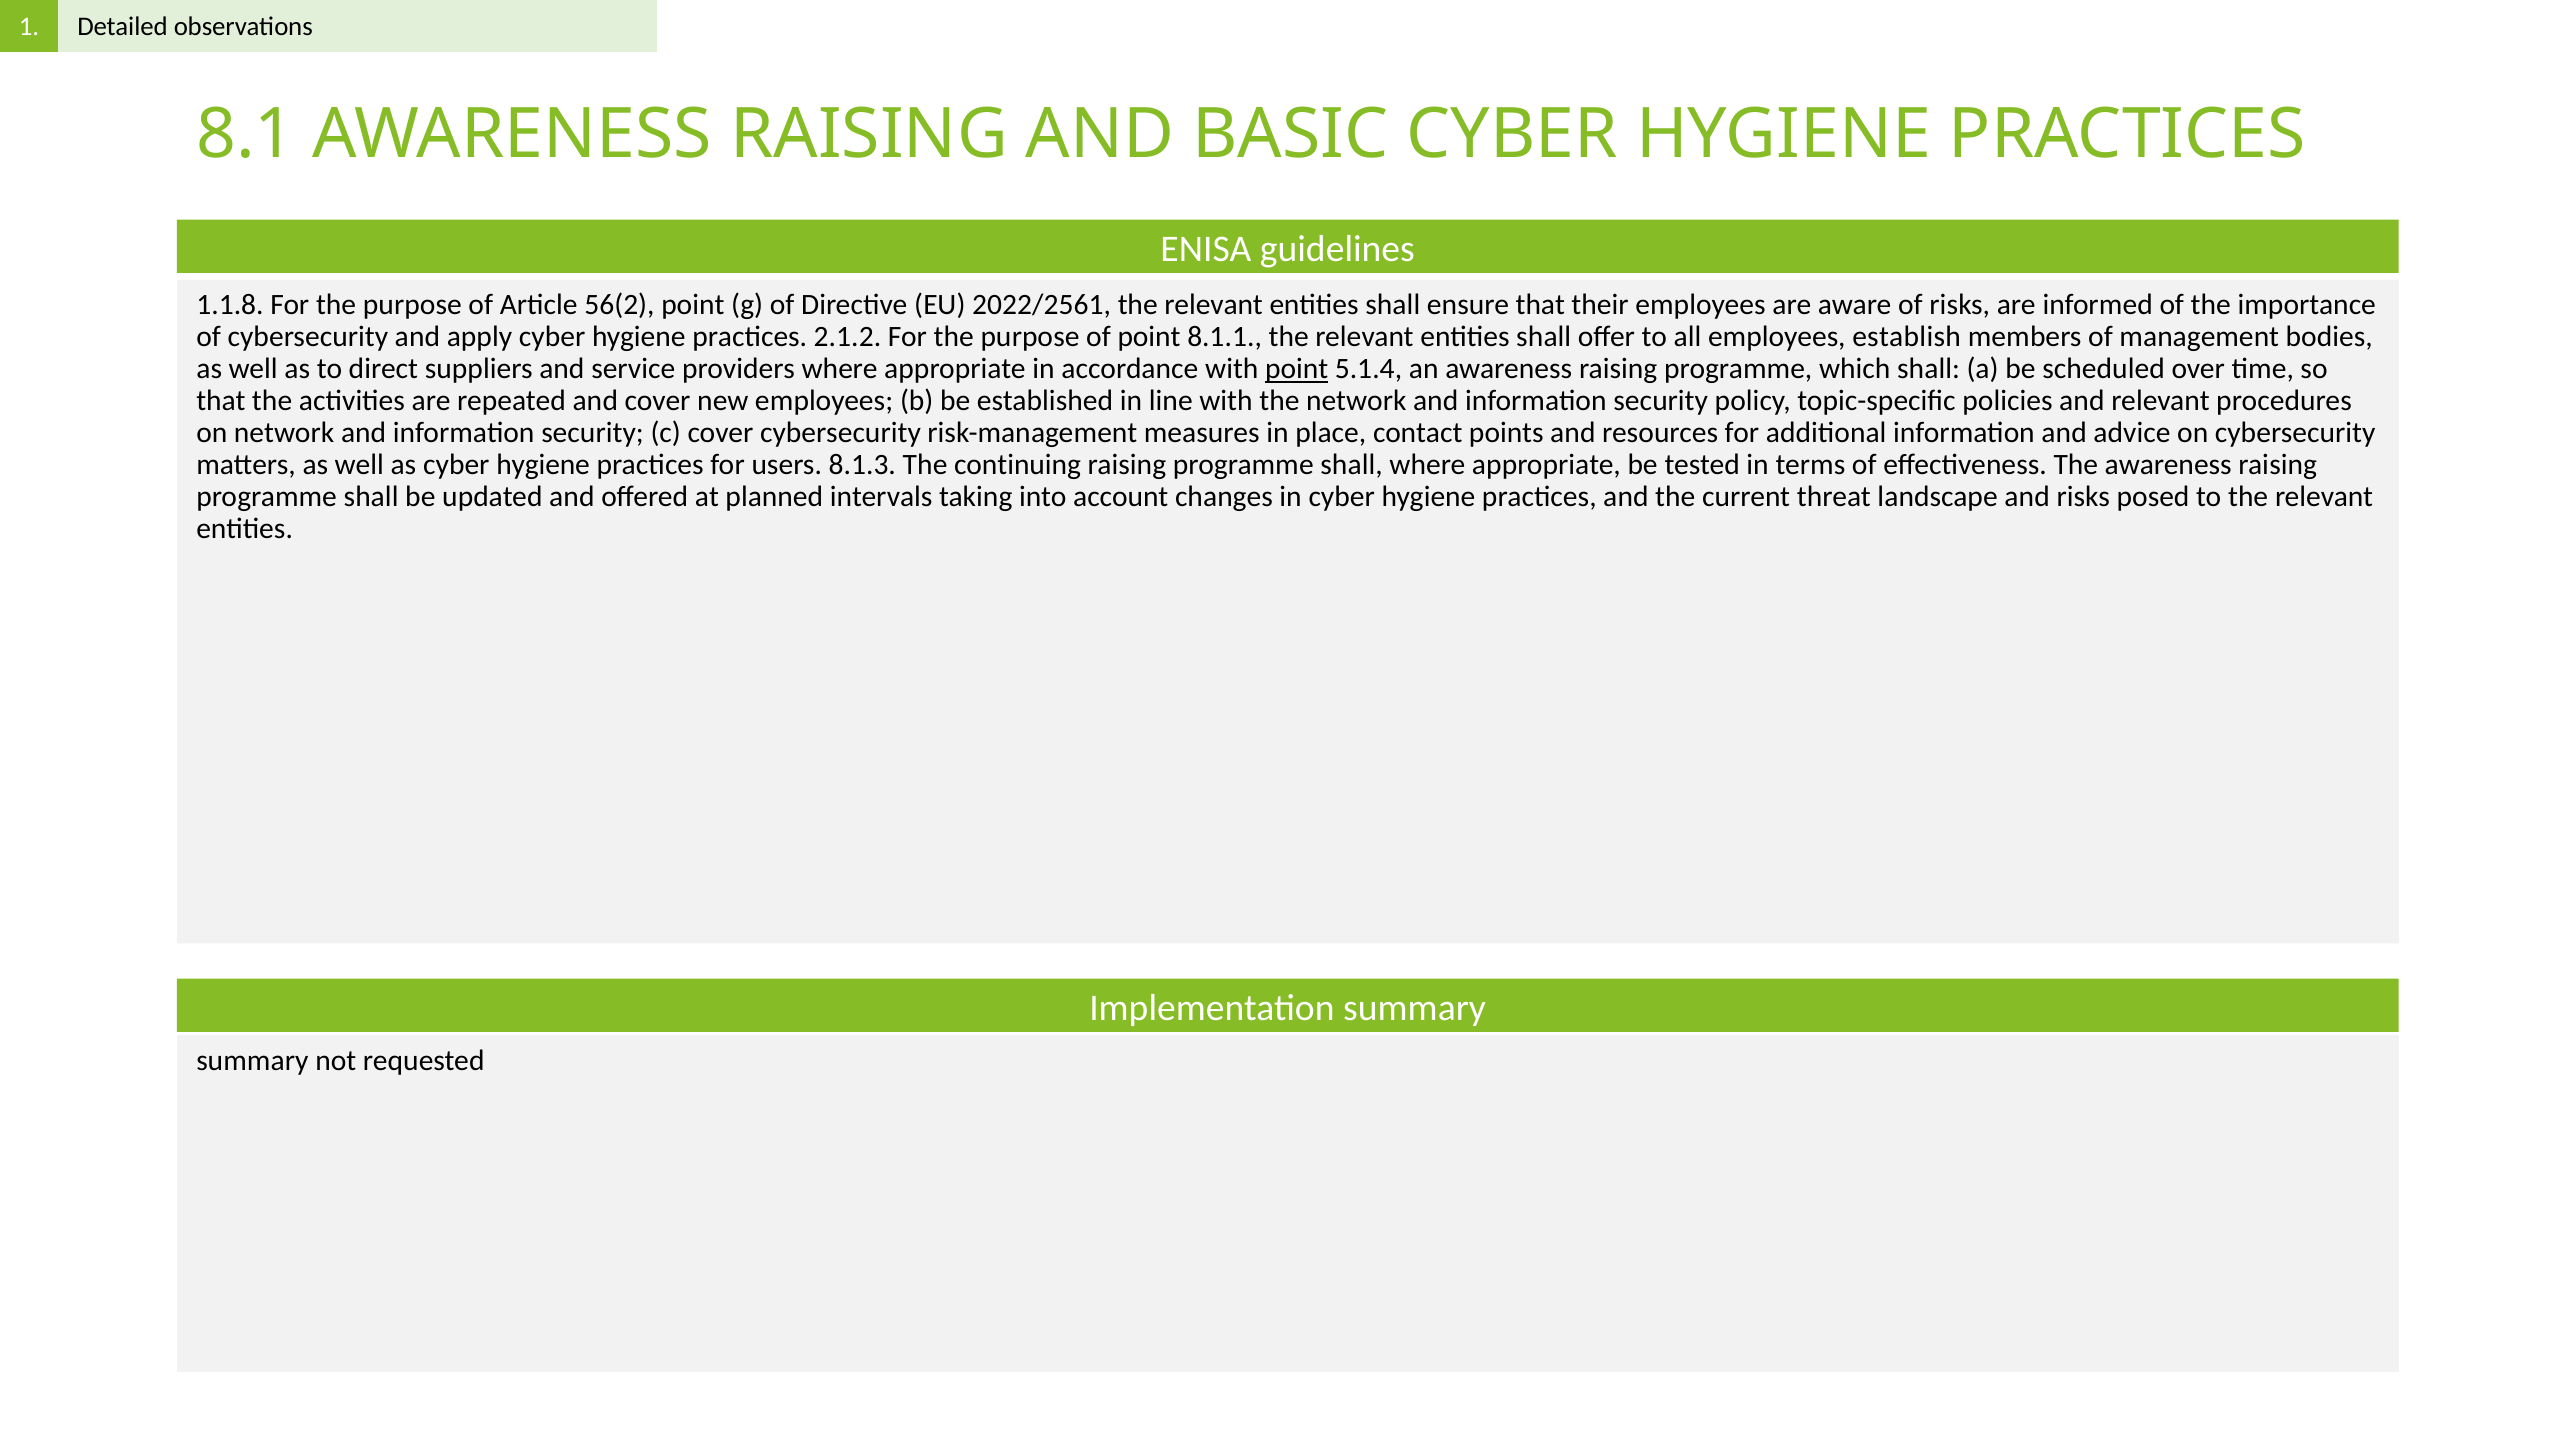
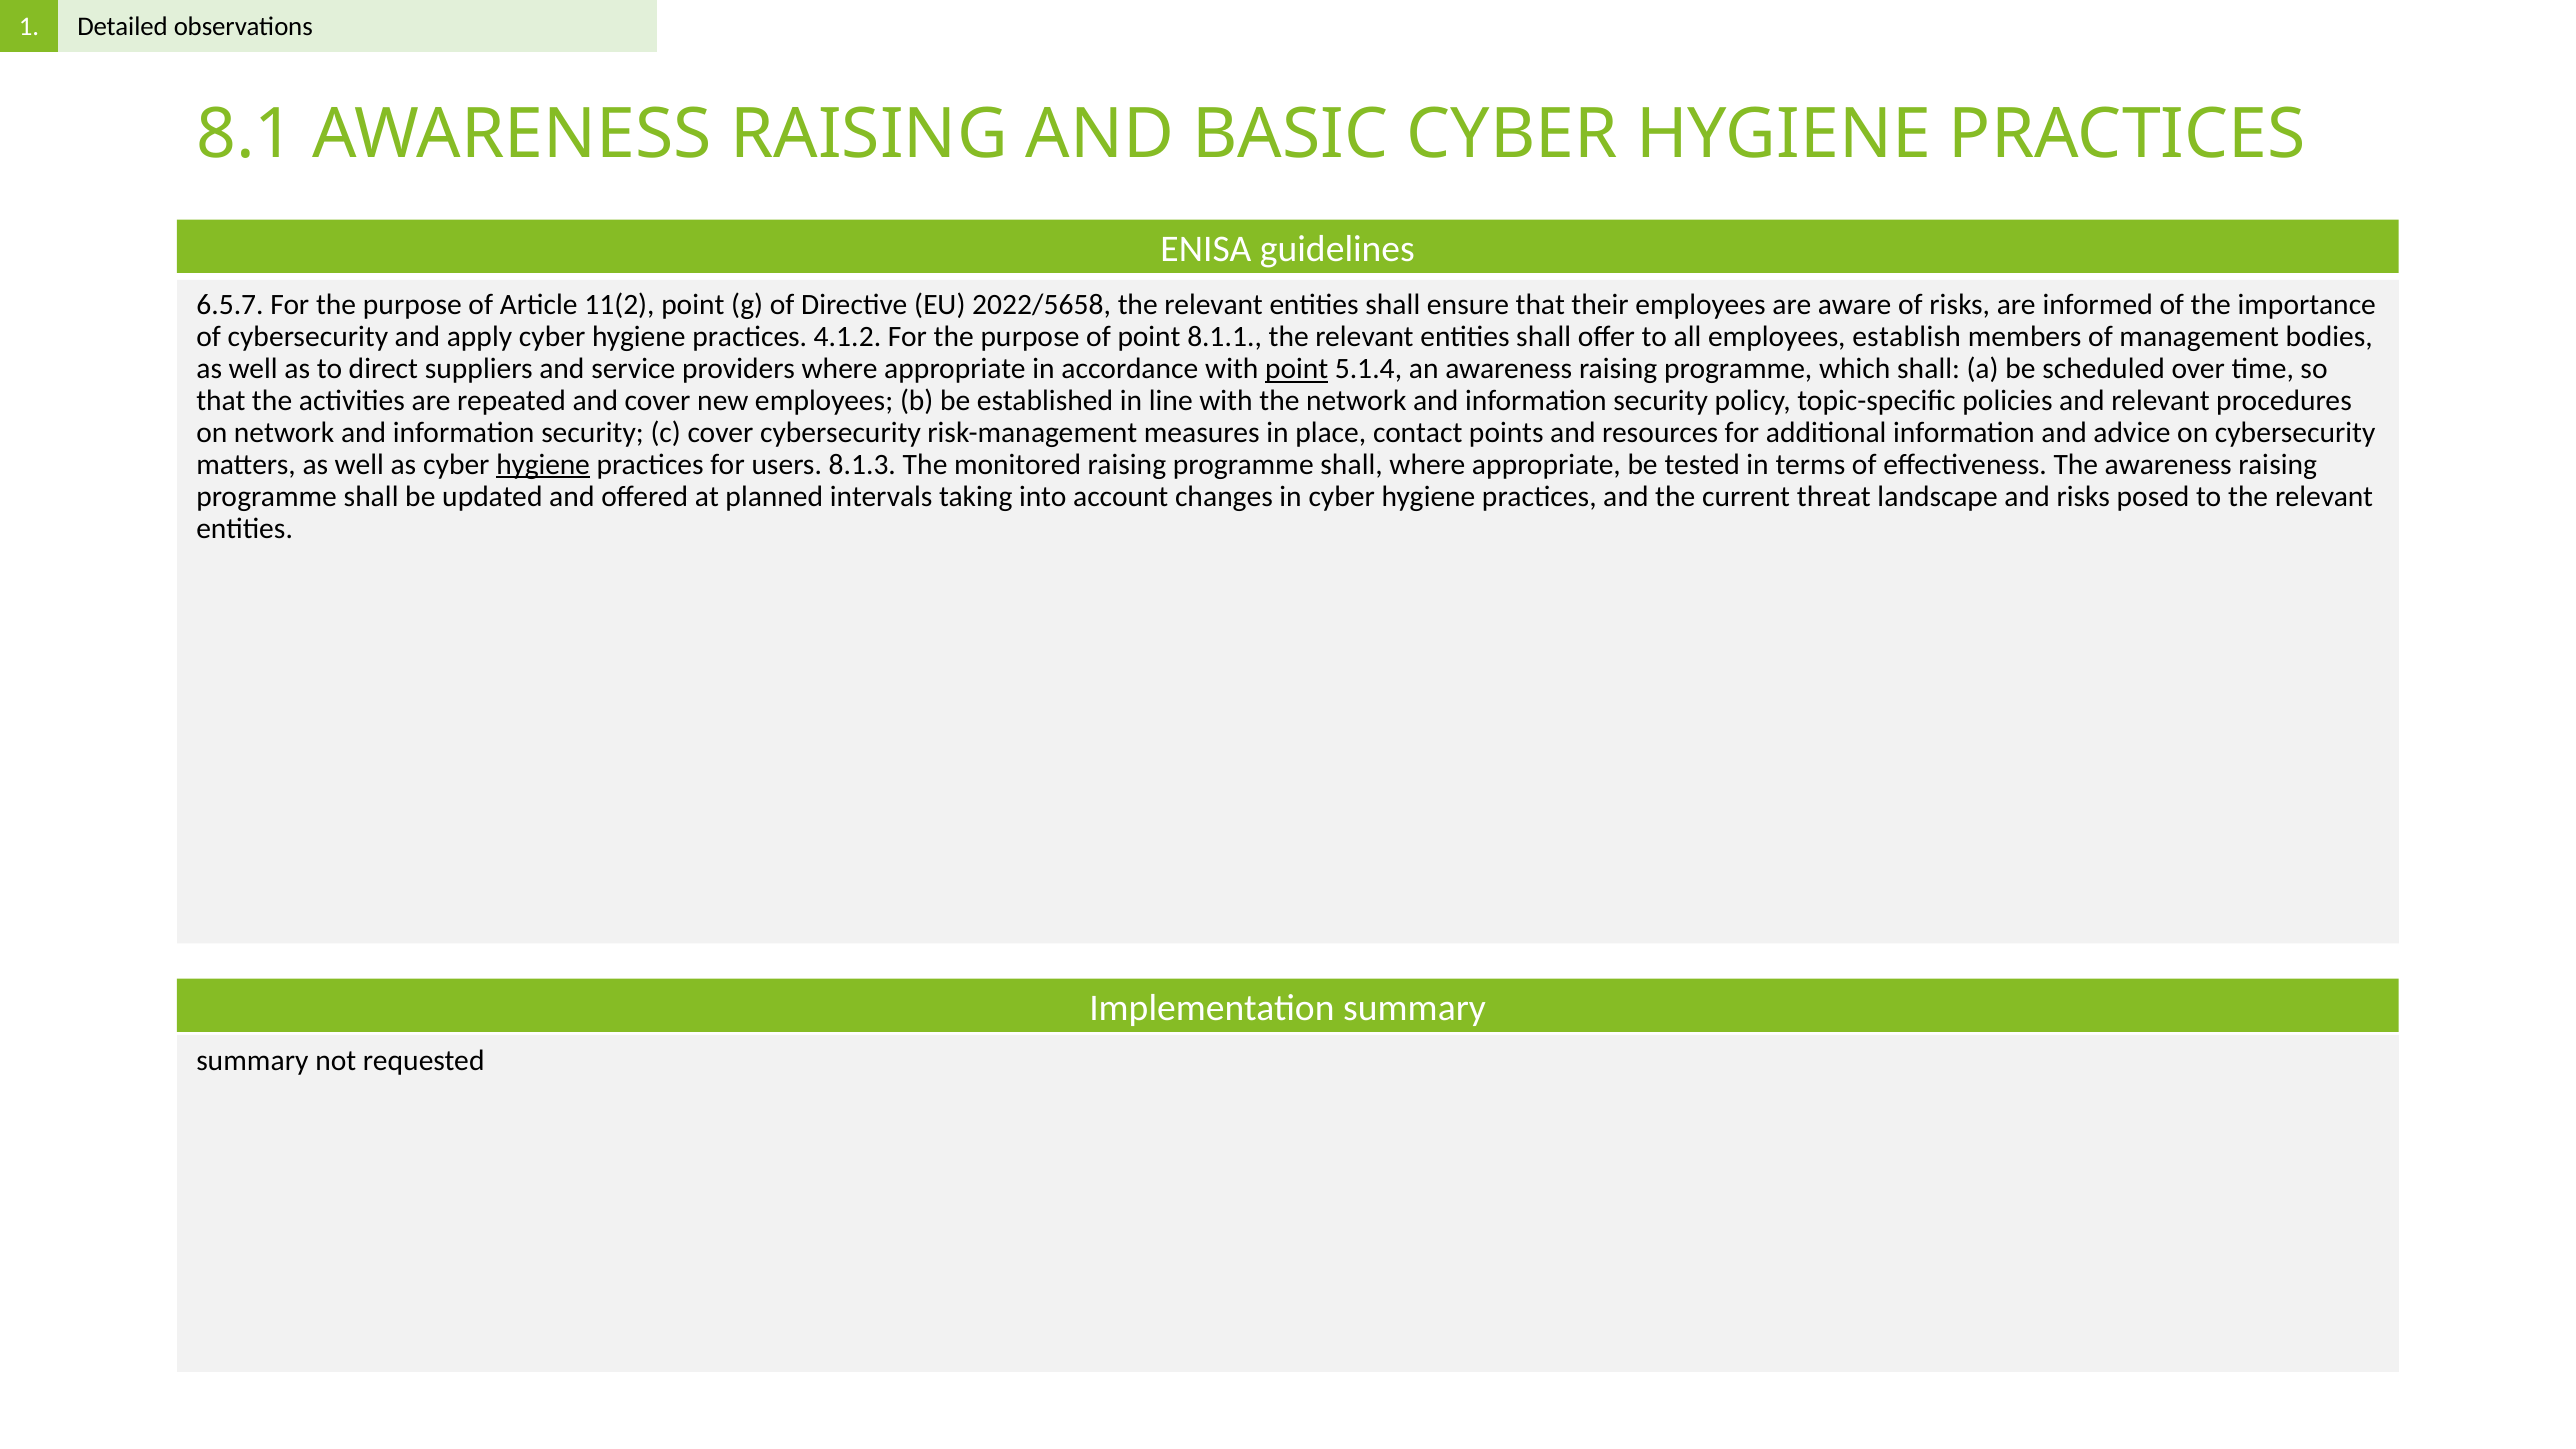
1.1.8: 1.1.8 -> 6.5.7 (230, 305)
56(2: 56(2 -> 11(2 (619, 305)
2022/2561: 2022/2561 -> 2022/5658 (1041, 305)
2.1.2: 2.1.2 -> 4.1.2 (847, 337)
hygiene underline: none -> present (543, 465)
continuing: continuing -> monitored (1018, 465)
